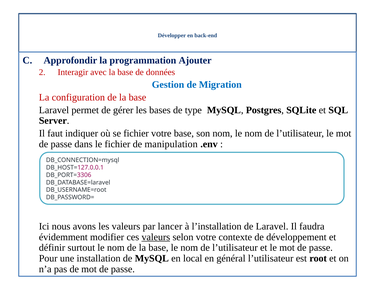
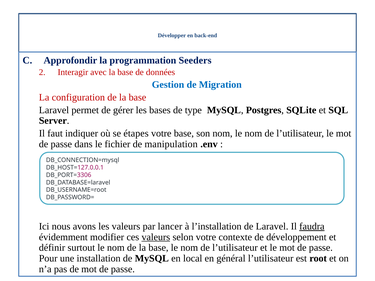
Ajouter: Ajouter -> Seeders (195, 61)
se fichier: fichier -> étapes (136, 134)
faudra underline: none -> present (312, 227)
